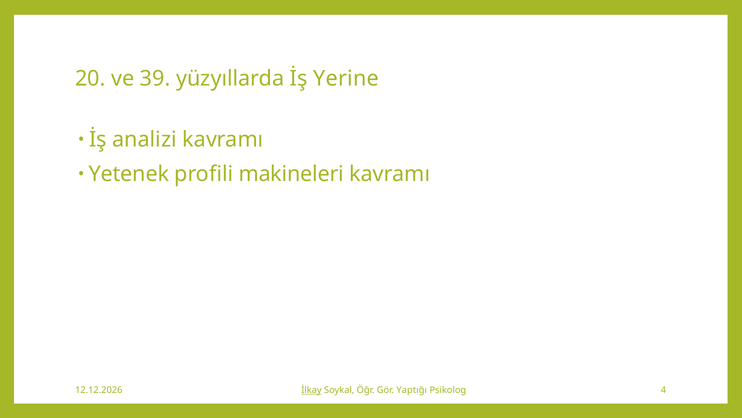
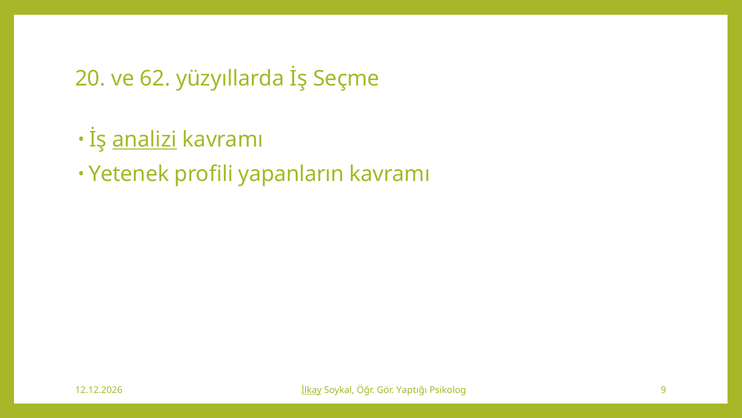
39: 39 -> 62 (155, 78)
Yerine: Yerine -> Seçme (346, 78)
analizi underline: none -> present (145, 140)
makineleri: makineleri -> yapanların (291, 174)
4: 4 -> 9 (663, 390)
